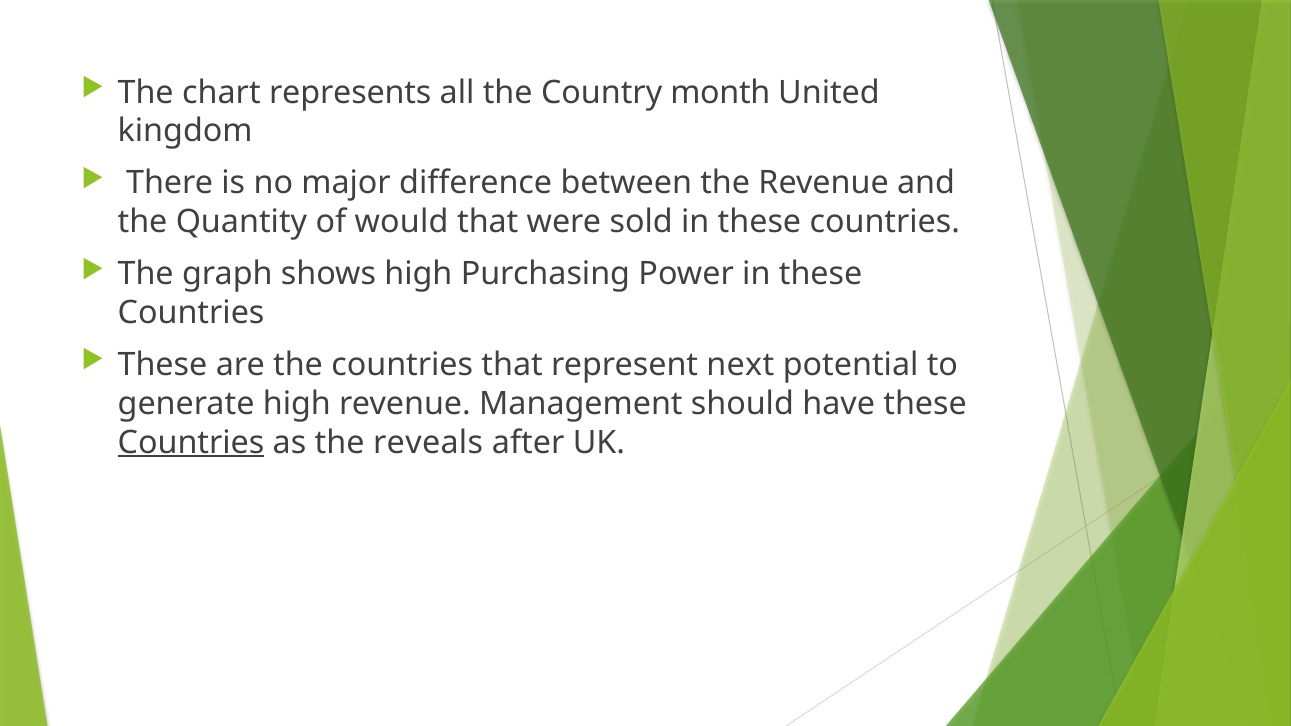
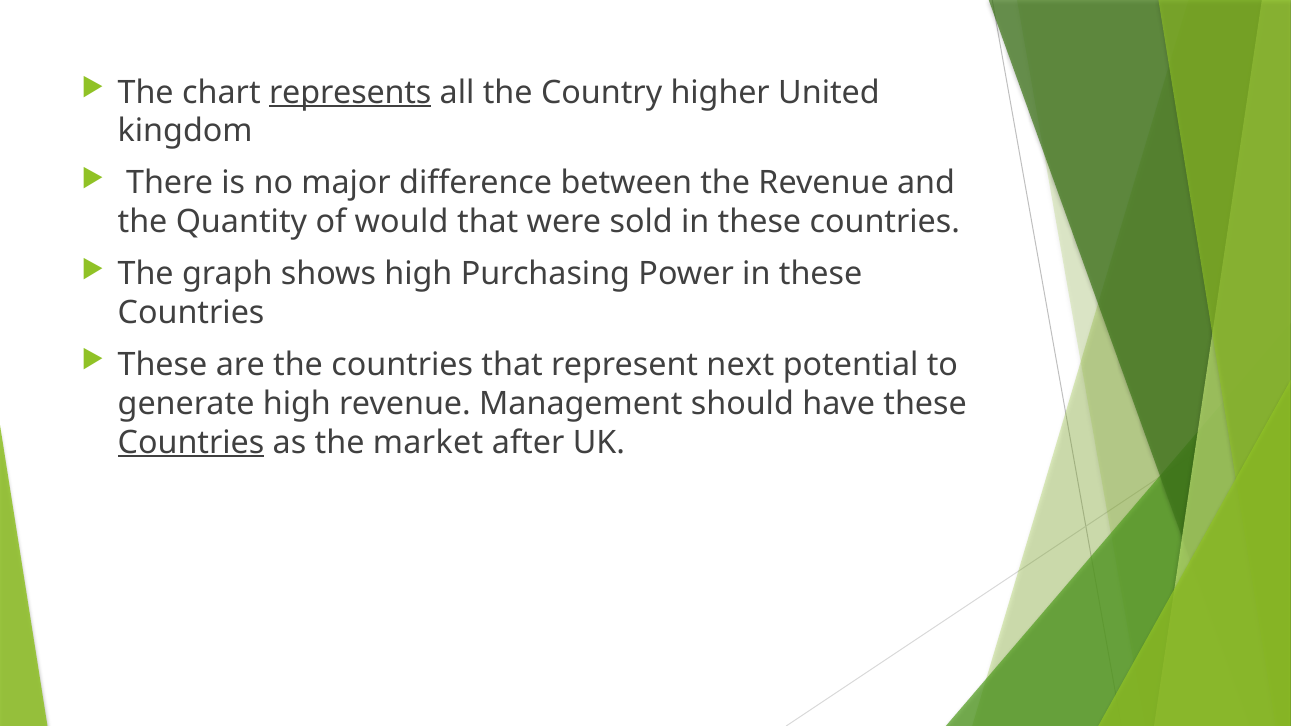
represents underline: none -> present (350, 92)
month: month -> higher (720, 92)
reveals: reveals -> market (428, 443)
